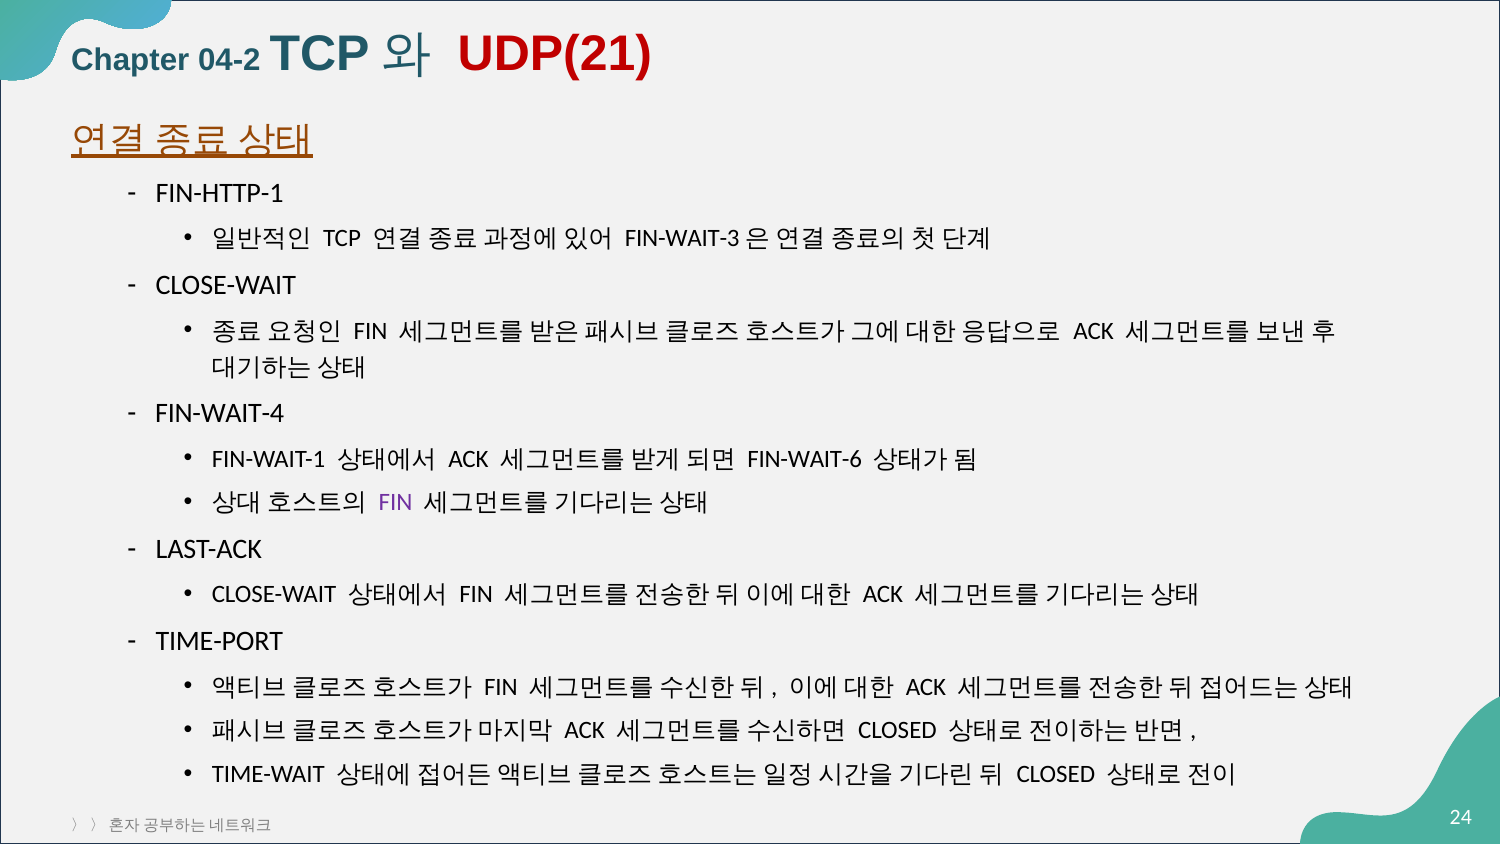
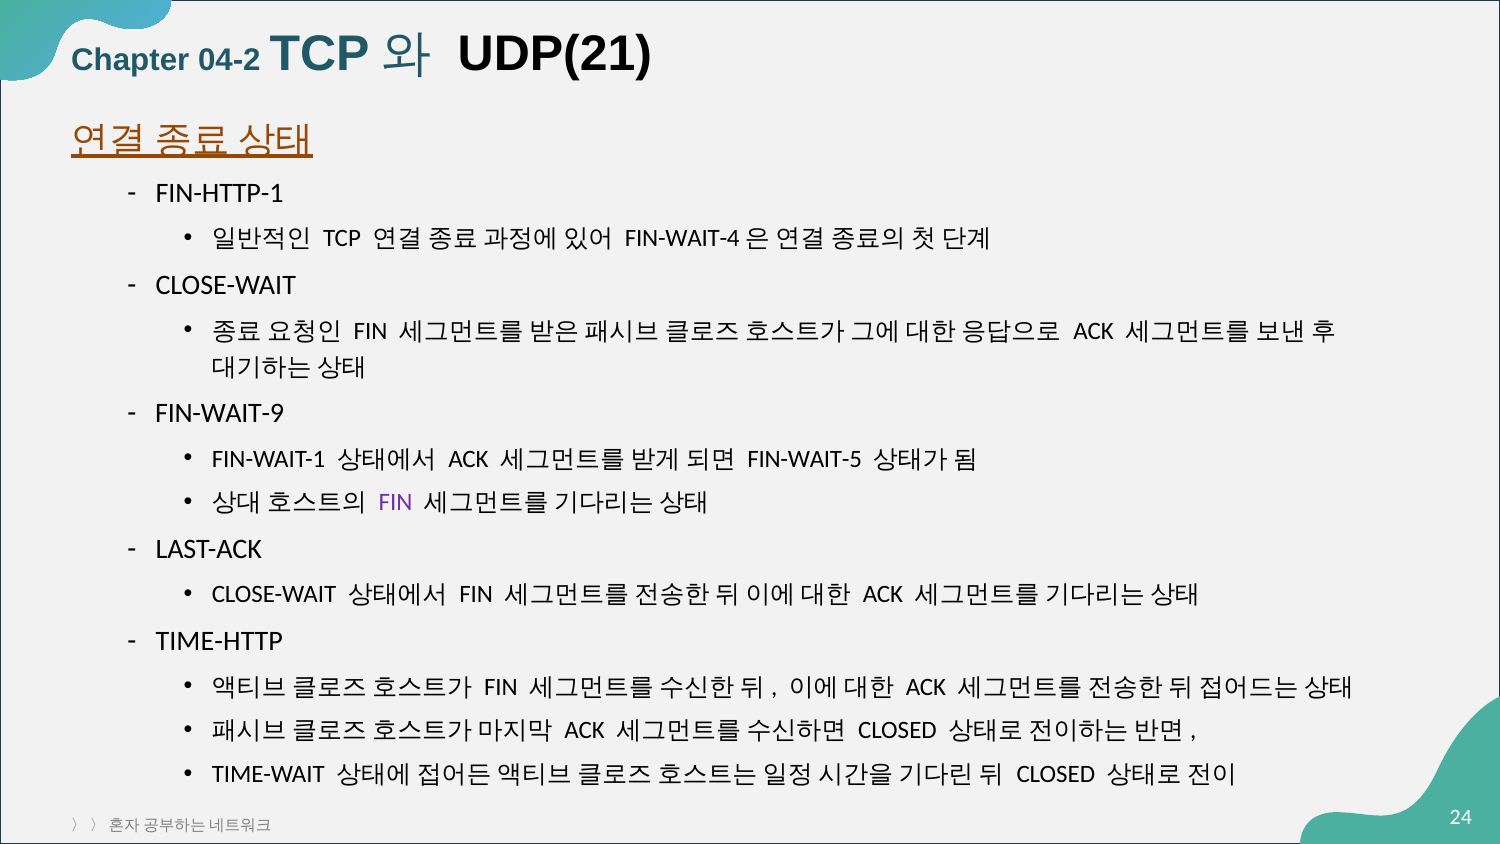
UDP(21 colour: red -> black (555, 54)
FIN-WAIT-3: FIN-WAIT-3 -> FIN-WAIT-4 (682, 239)
FIN-WAIT-4: FIN-WAIT-4 -> FIN-WAIT-9 (220, 413)
FIN-WAIT-6: FIN-WAIT-6 -> FIN-WAIT-5 (805, 459)
TIME-PORT: TIME-PORT -> TIME-HTTP (219, 641)
